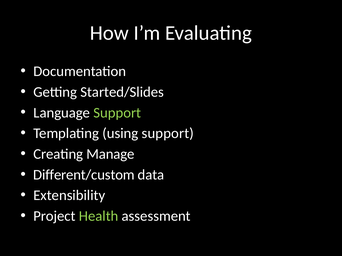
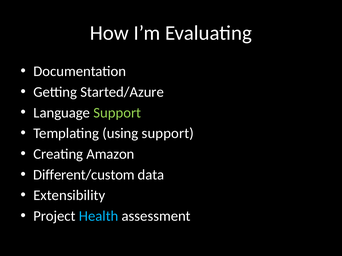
Started/Slides: Started/Slides -> Started/Azure (122, 92)
Manage: Manage -> Amazon (110, 154)
Health colour: light green -> light blue (99, 216)
